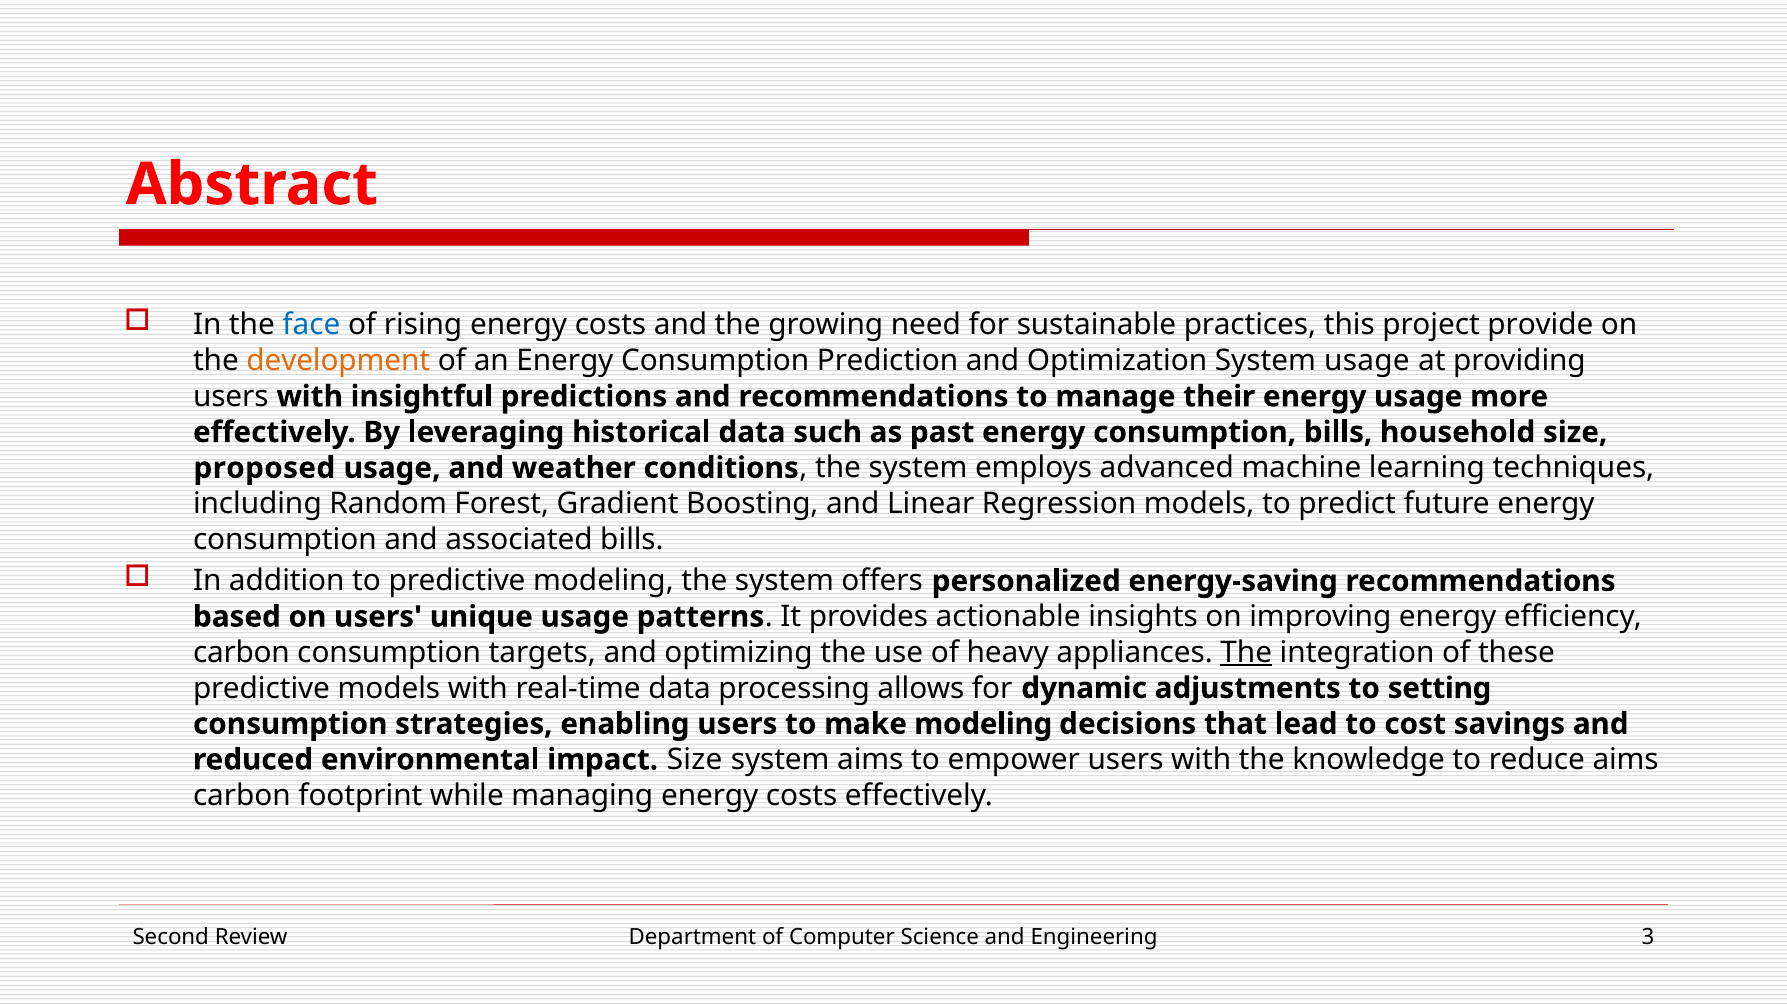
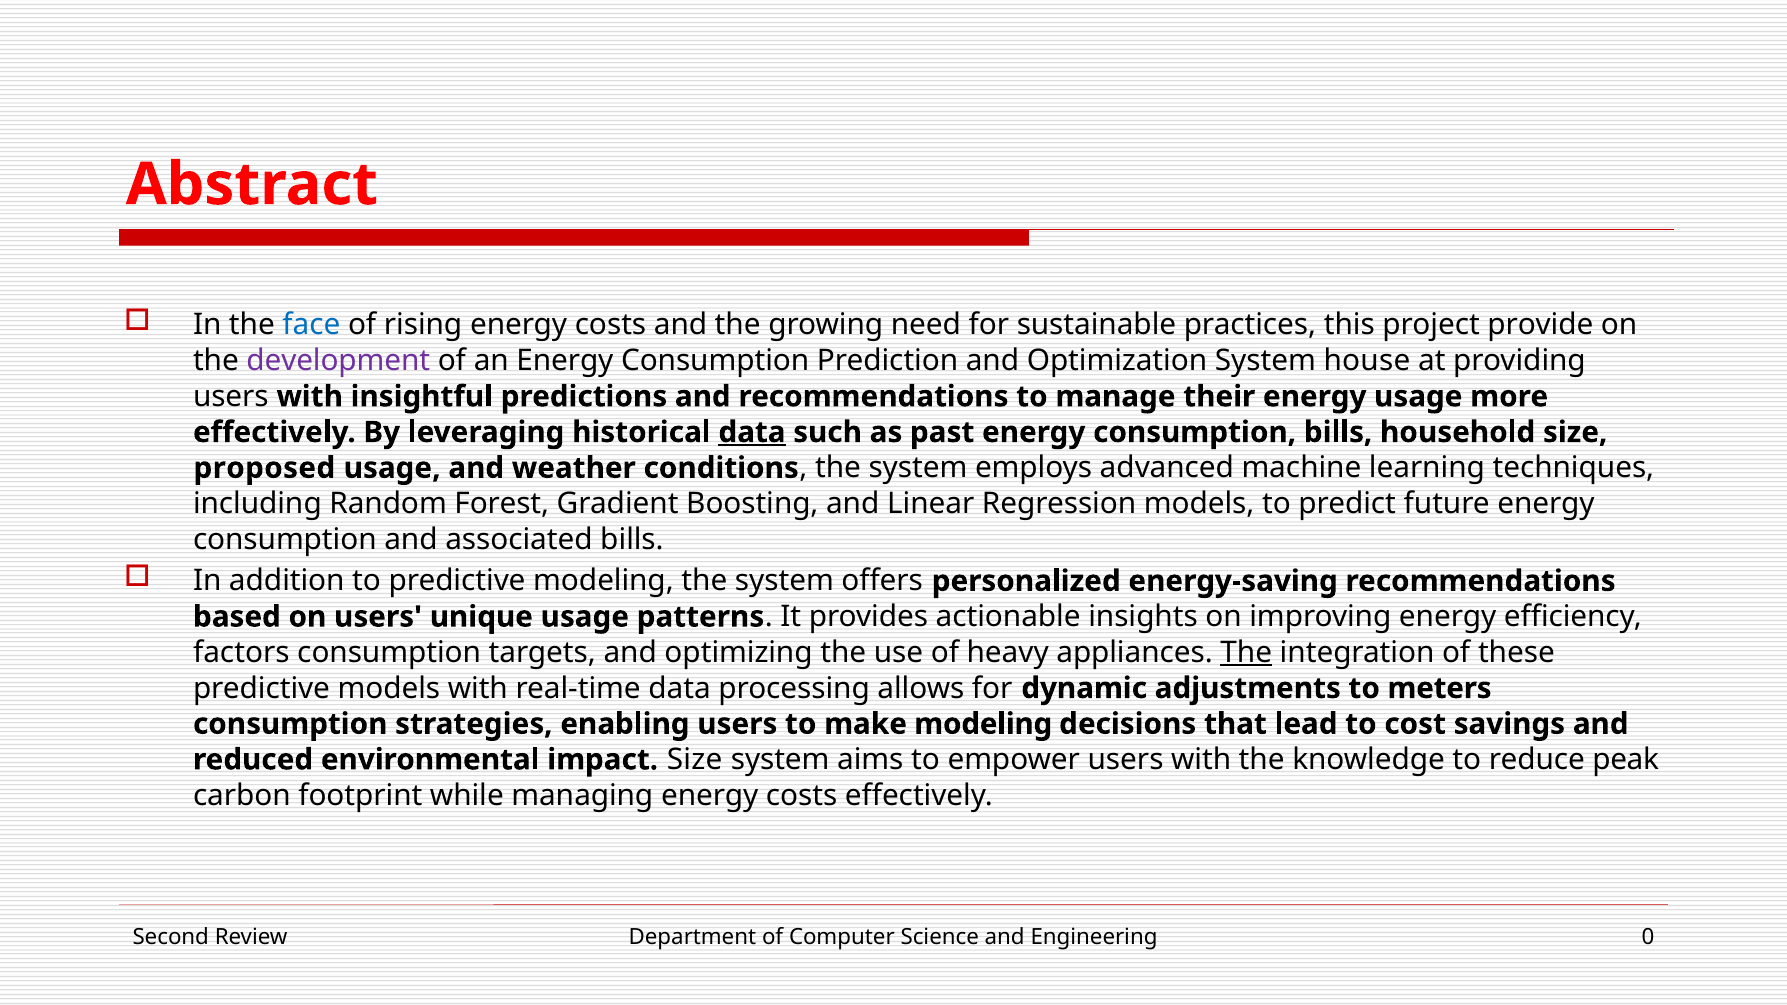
development colour: orange -> purple (338, 361)
System usage: usage -> house (1367, 361)
data underline: none -> present (752, 432)
carbon: carbon -> factors (241, 653)
setting: setting -> meters (1440, 688)
reduce aims: aims -> peak (1626, 760)
3: 3 -> 0 (1648, 937)
